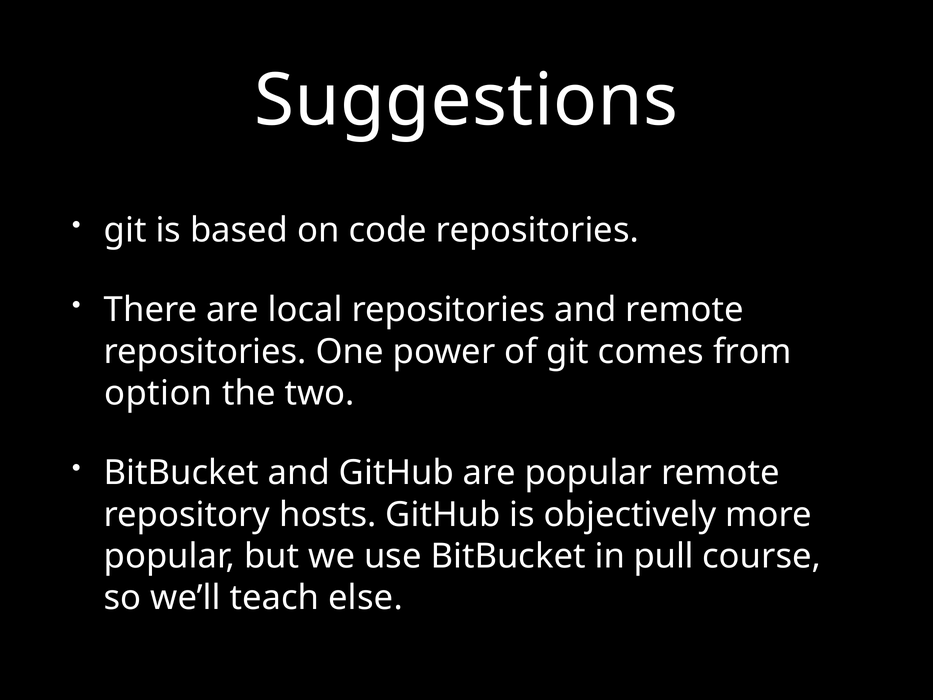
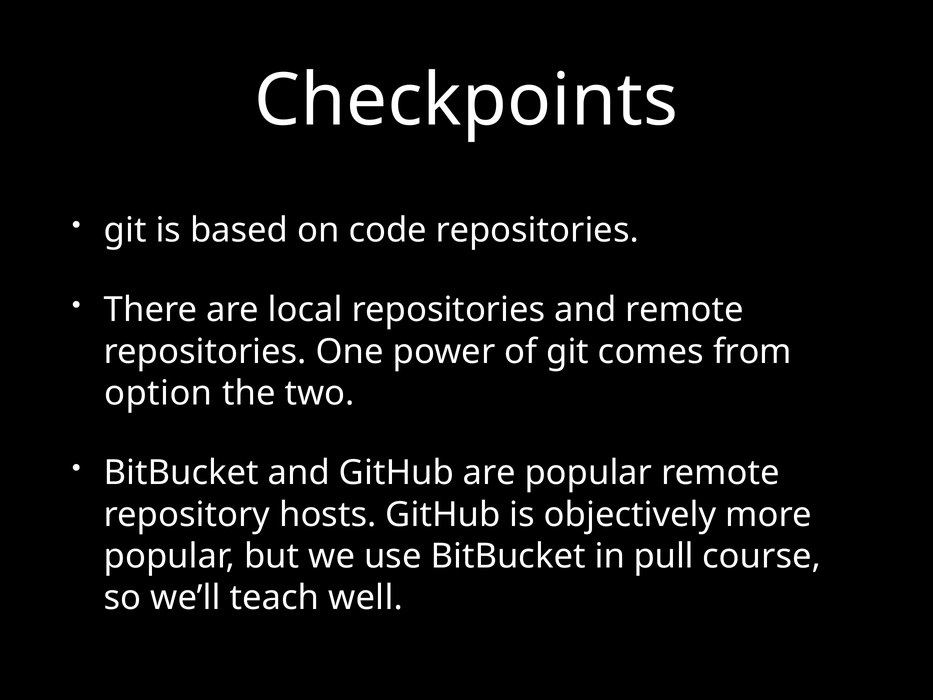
Suggestions: Suggestions -> Checkpoints (466, 101)
else: else -> well (366, 598)
